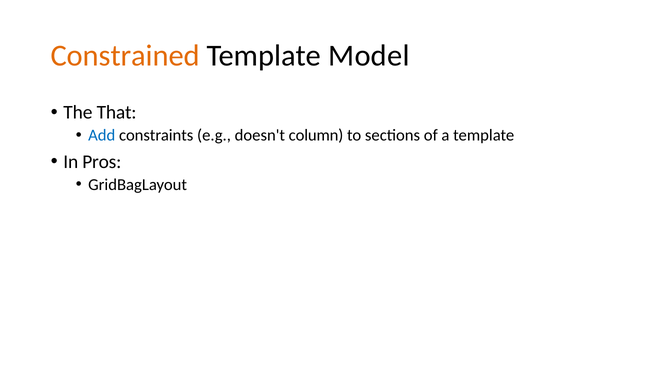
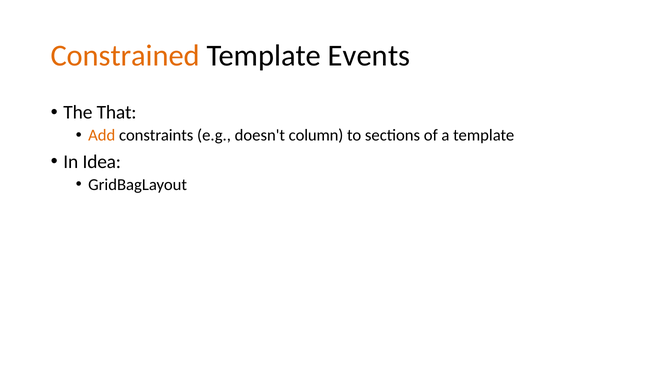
Model: Model -> Events (369, 56)
Add colour: blue -> orange (102, 136)
Pros: Pros -> Idea (102, 162)
